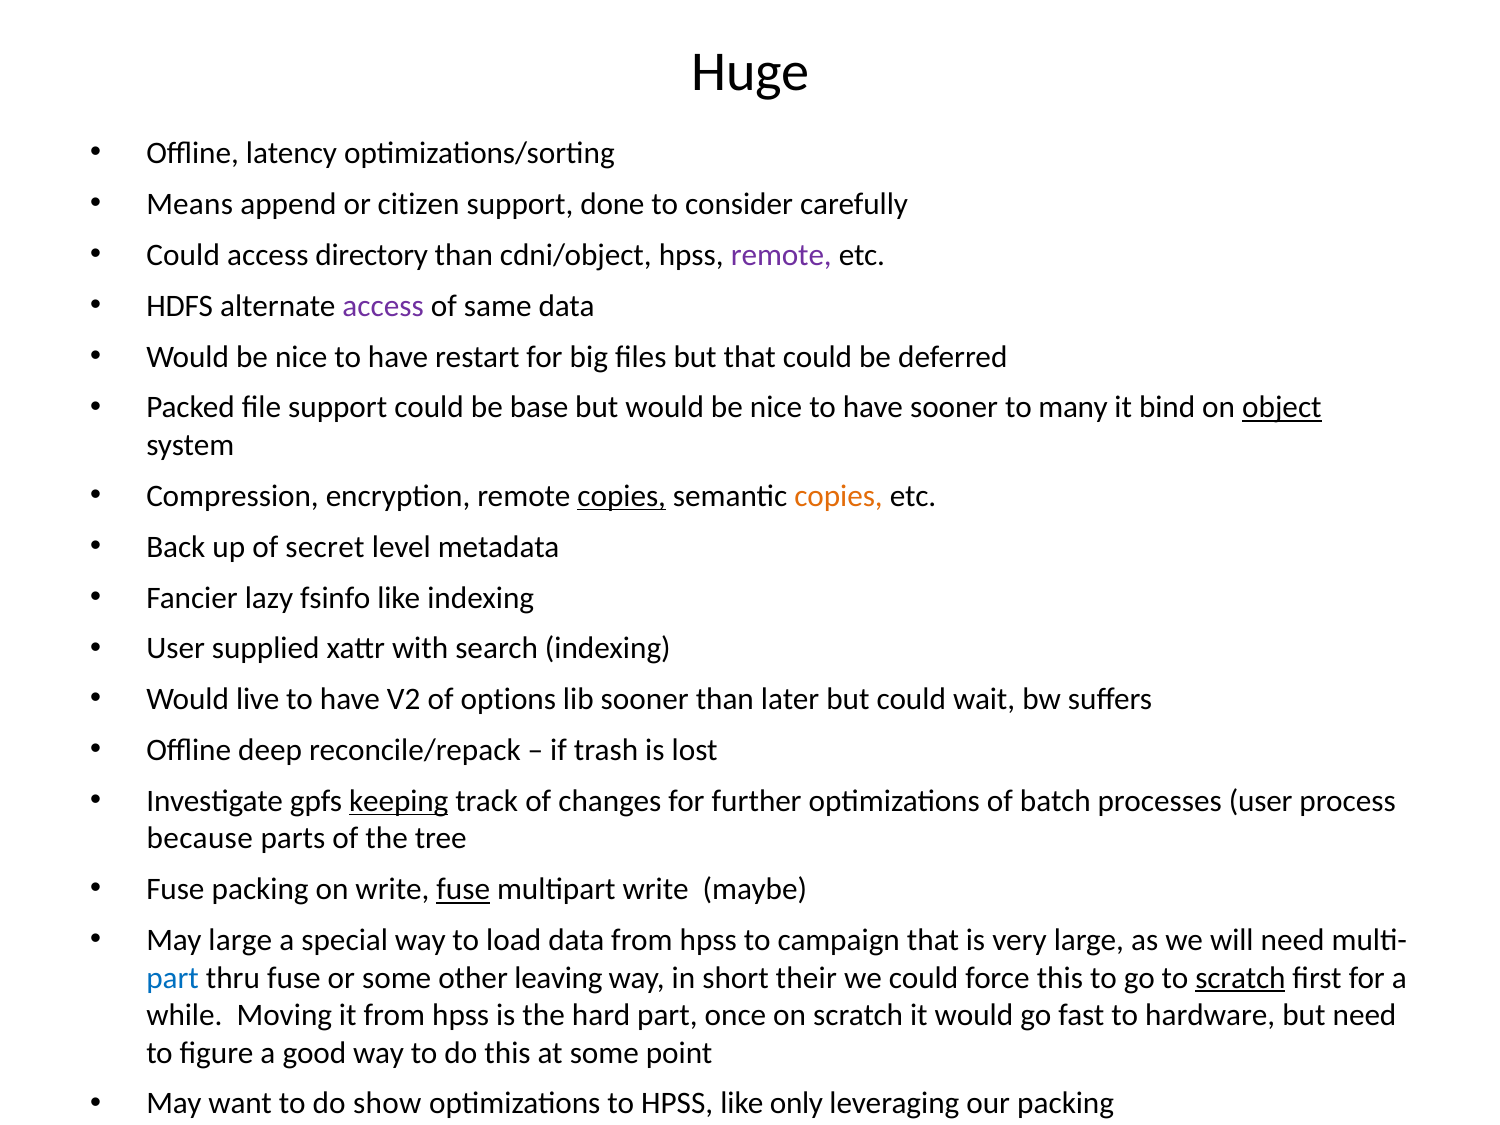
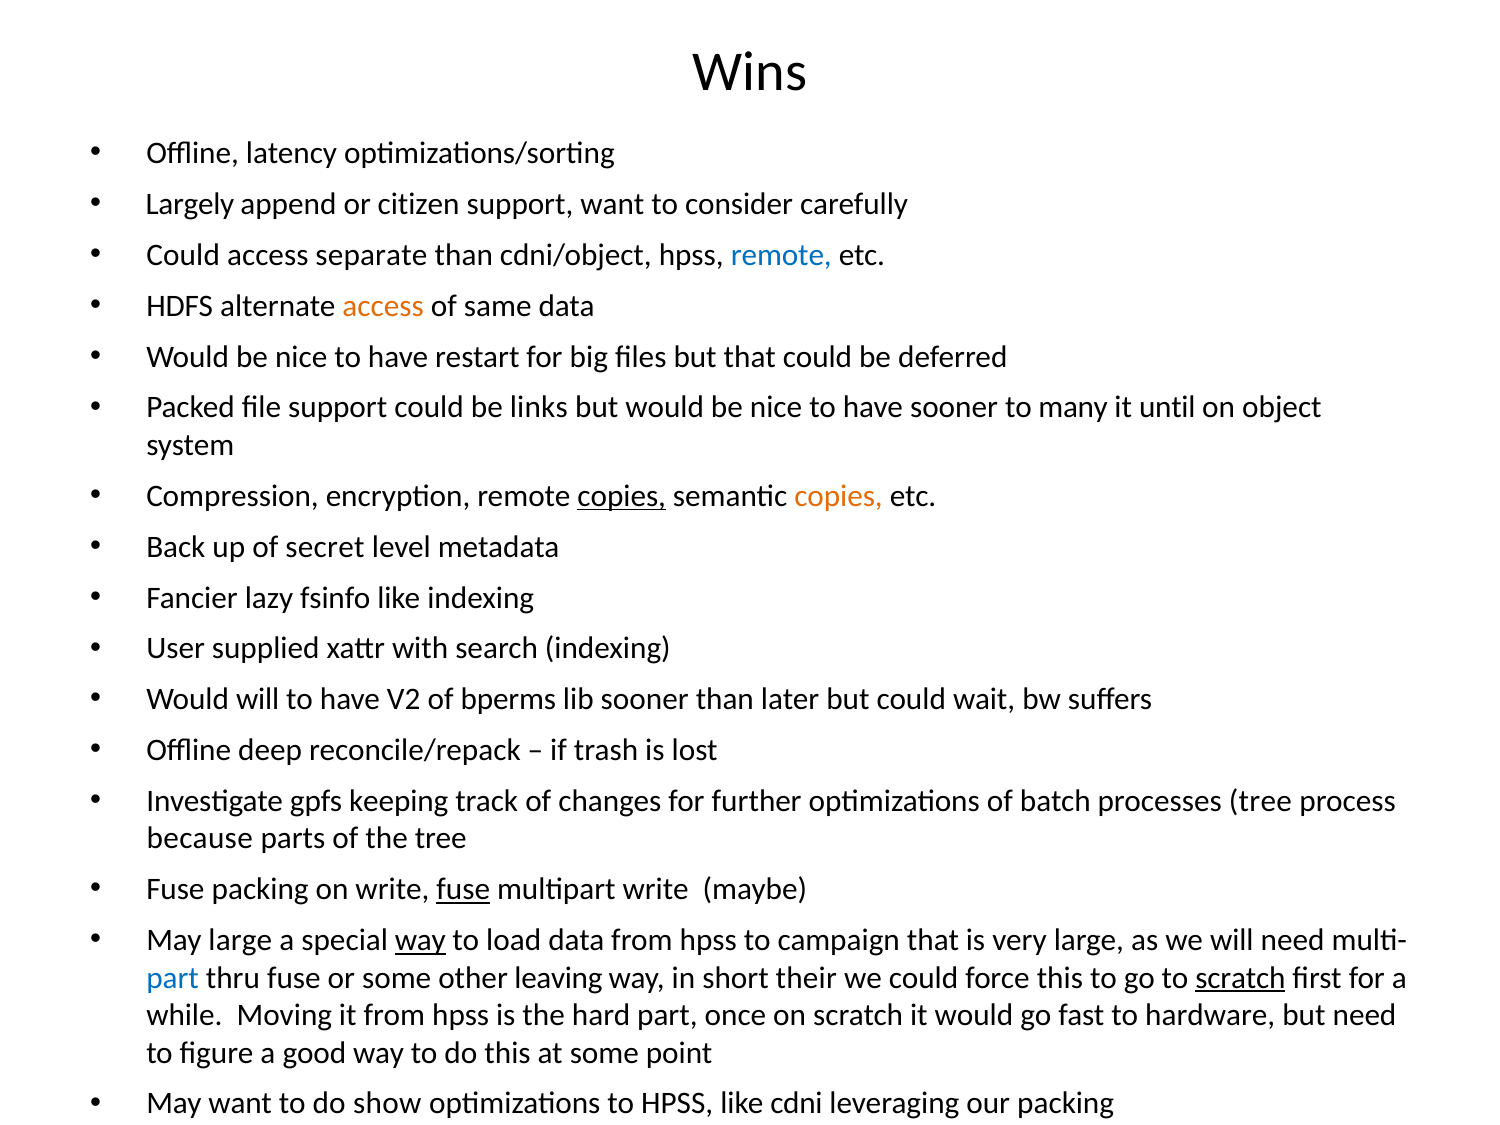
Huge: Huge -> Wins (750, 72)
Means: Means -> Largely (190, 204)
support done: done -> want (612, 204)
directory: directory -> separate (371, 255)
remote colour: purple -> blue (781, 255)
access colour: purple -> orange (383, 306)
base: base -> links (539, 408)
bind: bind -> until (1167, 408)
object underline: present -> none (1282, 408)
Would live: live -> will (258, 699)
options: options -> bperms (508, 699)
keeping underline: present -> none (399, 801)
processes user: user -> tree (1260, 801)
way underline: none -> present (420, 940)
only: only -> cdni (796, 1104)
